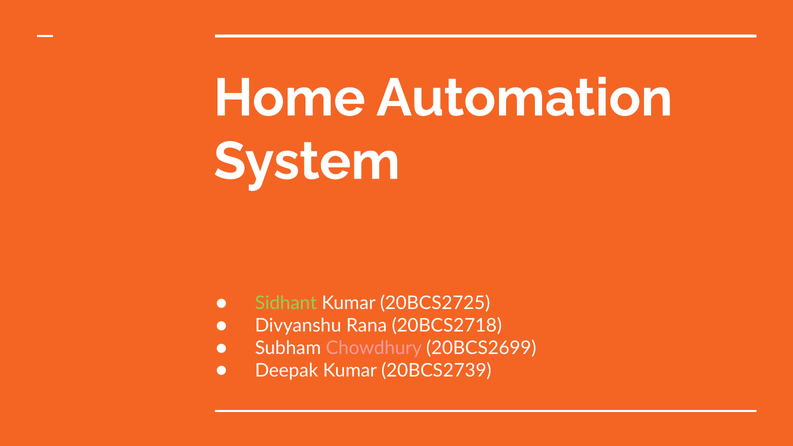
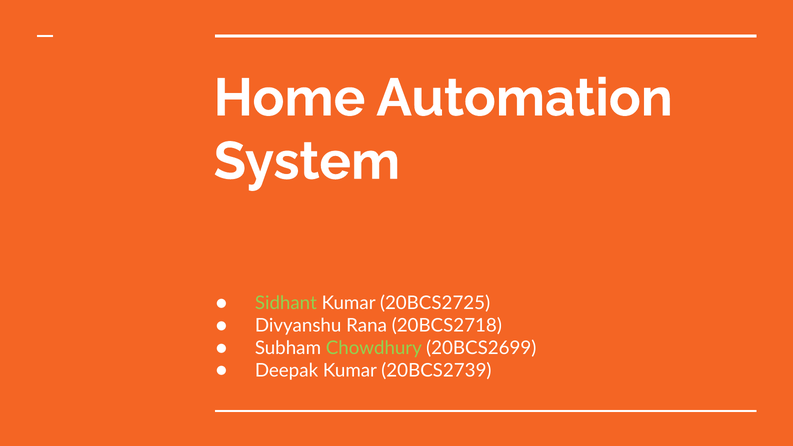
Chowdhury colour: pink -> light green (374, 348)
